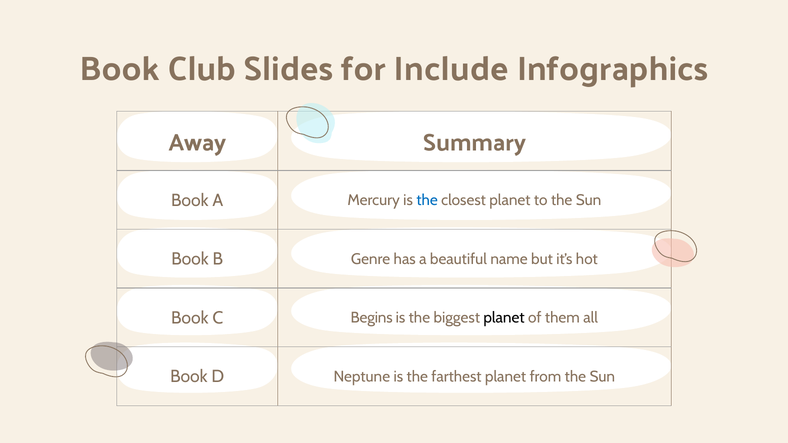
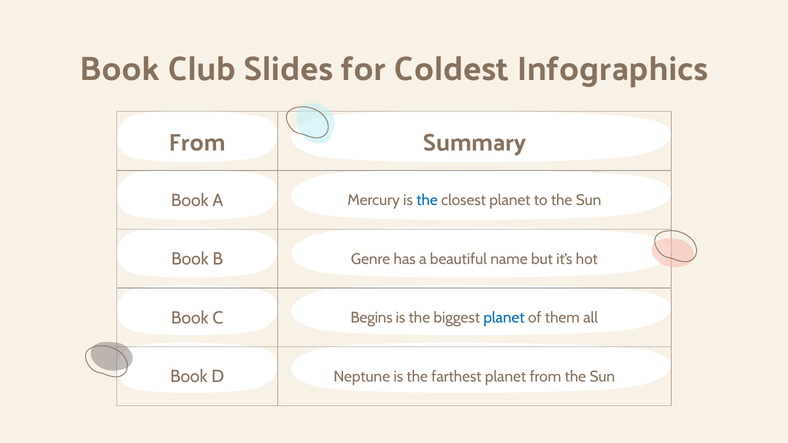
Include: Include -> Coldest (452, 69)
Away: Away -> From (197, 143)
planet colour: black -> blue (504, 318)
